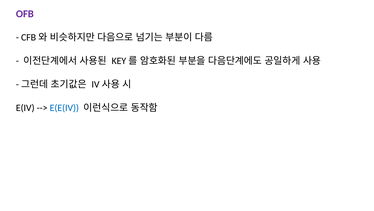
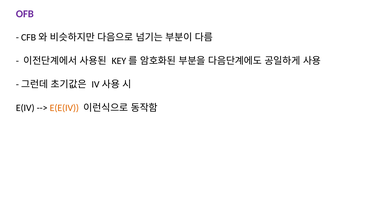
E(E(IV colour: blue -> orange (64, 107)
